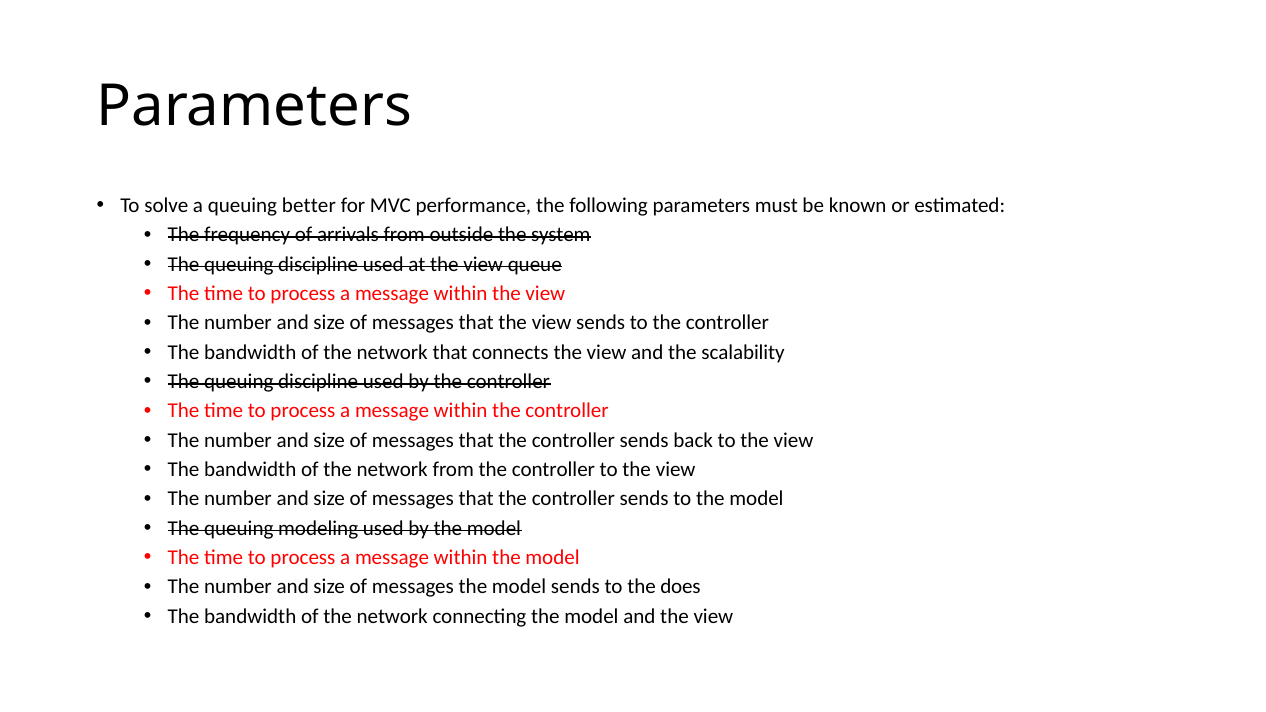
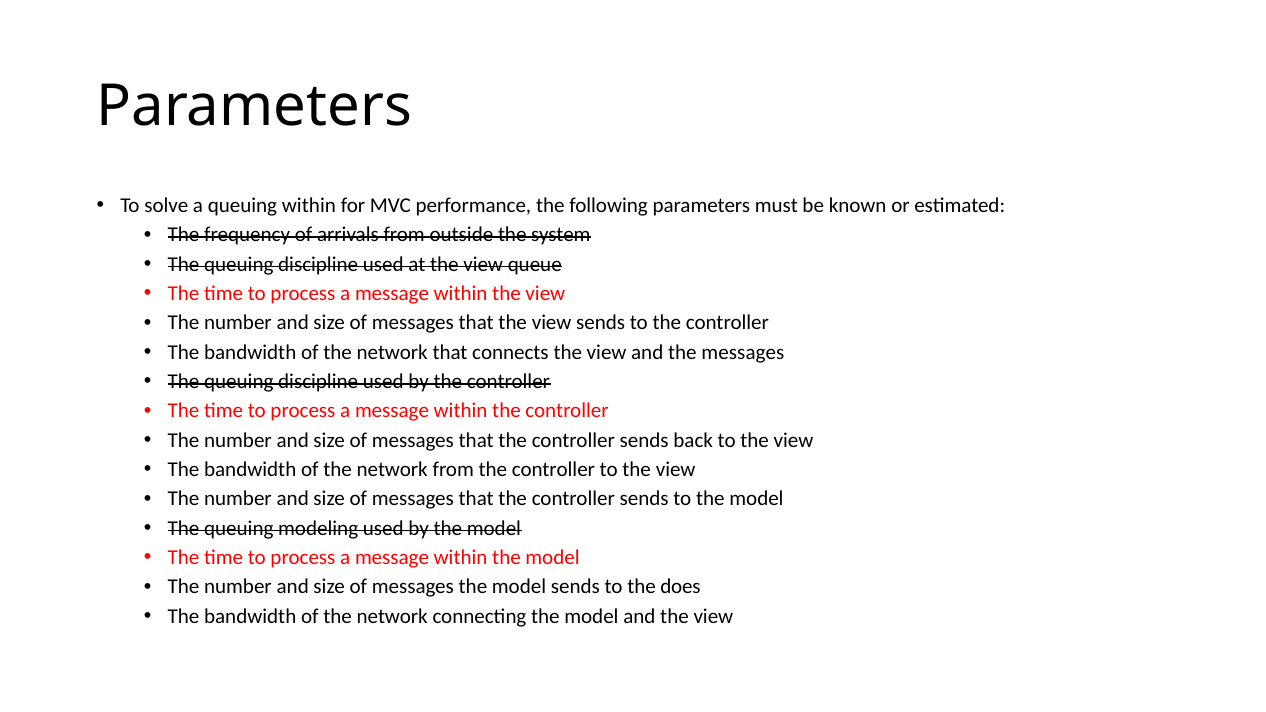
queuing better: better -> within (309, 206)
the scalability: scalability -> messages (743, 352)
